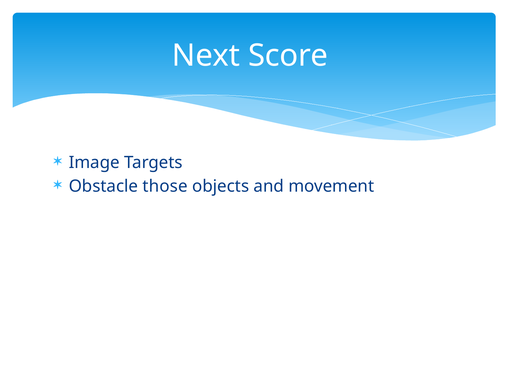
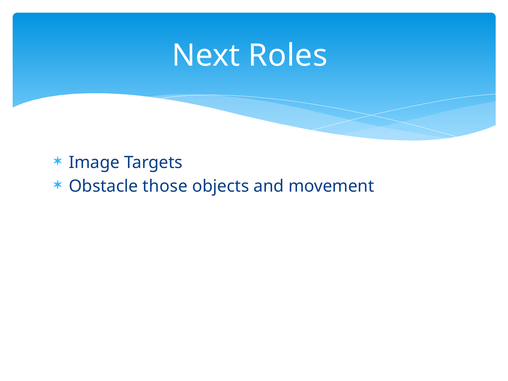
Score: Score -> Roles (288, 56)
